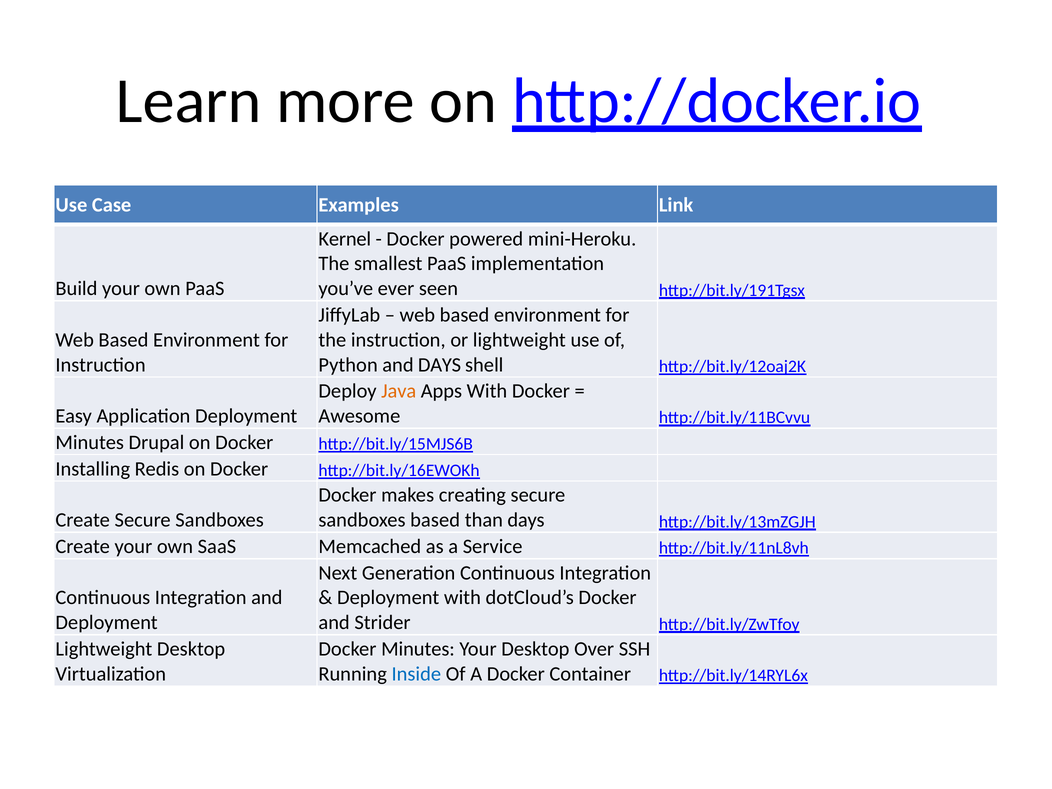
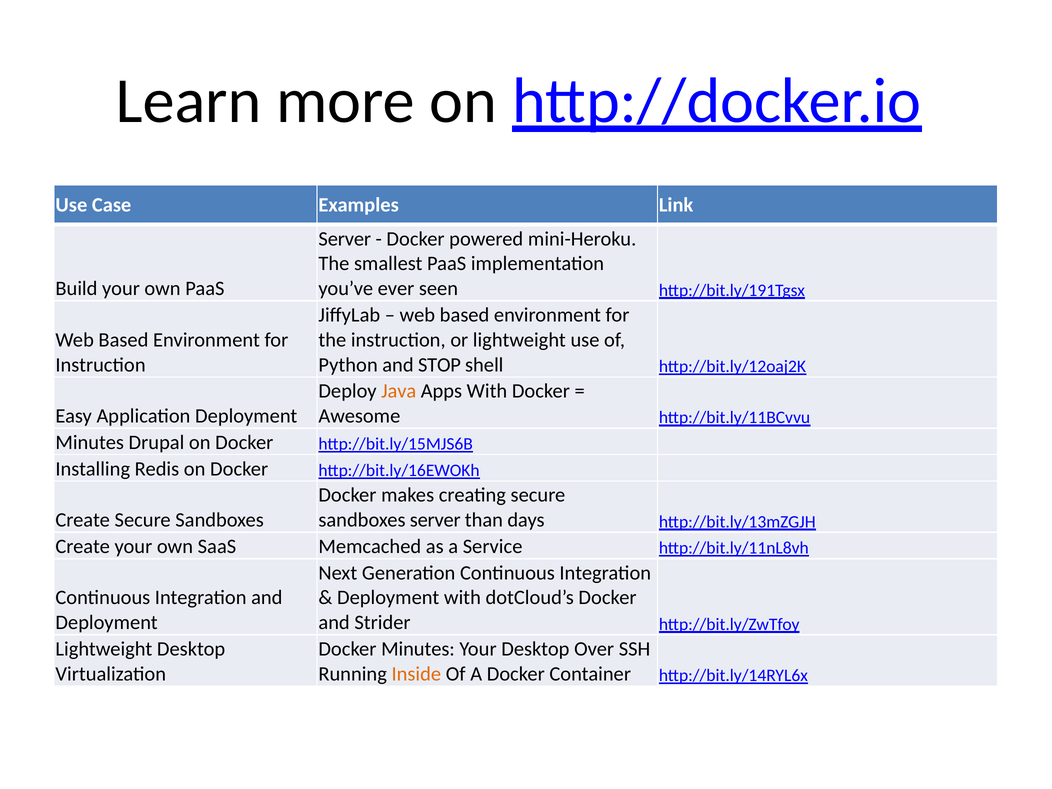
Kernel: Kernel -> Server (345, 239)
and DAYS: DAYS -> STOP (439, 365)
sandboxes based: based -> server (435, 520)
Inside colour: blue -> orange (416, 674)
